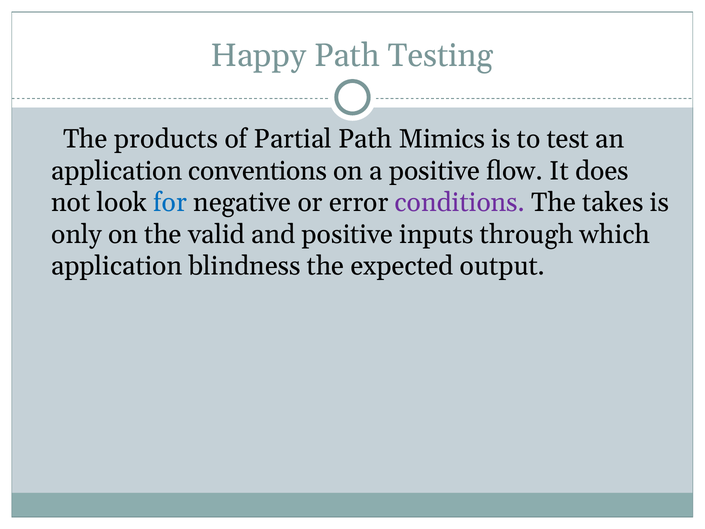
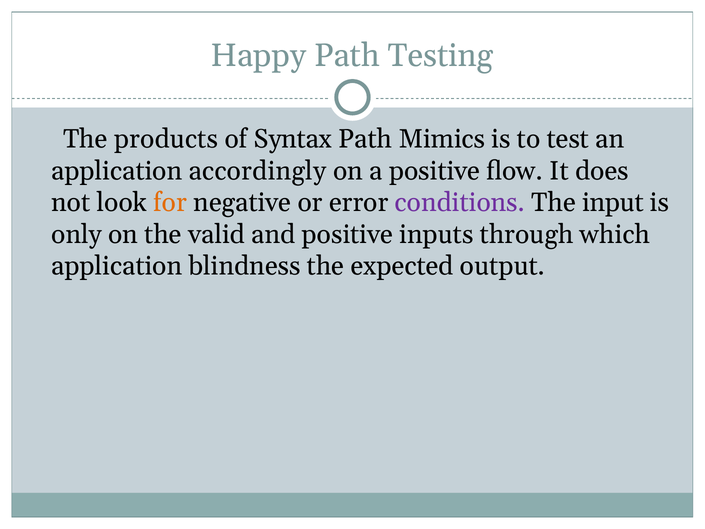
Partial: Partial -> Syntax (293, 139)
conventions: conventions -> accordingly (258, 171)
for colour: blue -> orange (170, 202)
takes: takes -> input (613, 202)
